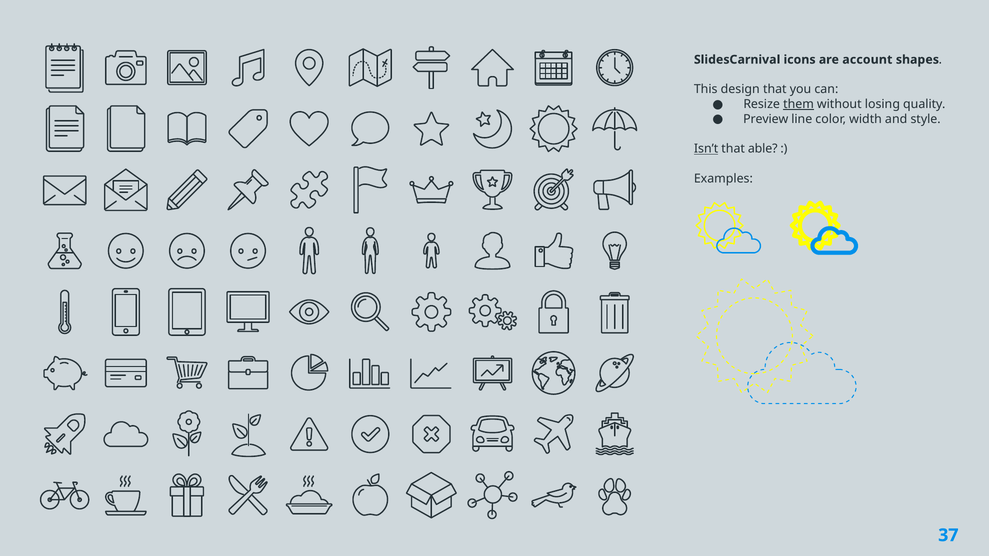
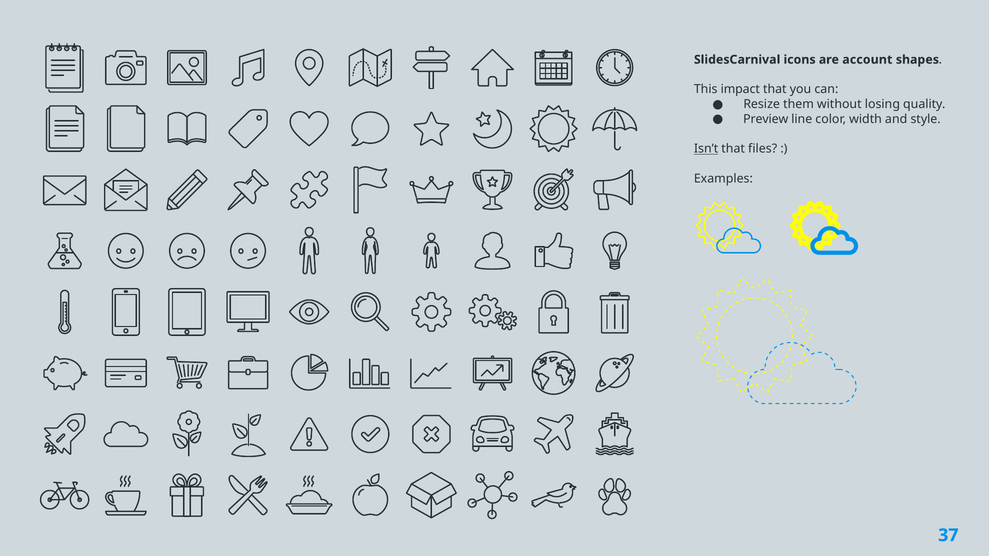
design: design -> impact (740, 89)
them underline: present -> none (799, 104)
able: able -> files (763, 149)
